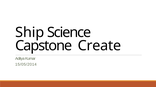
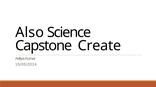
Ship: Ship -> Also (30, 33)
